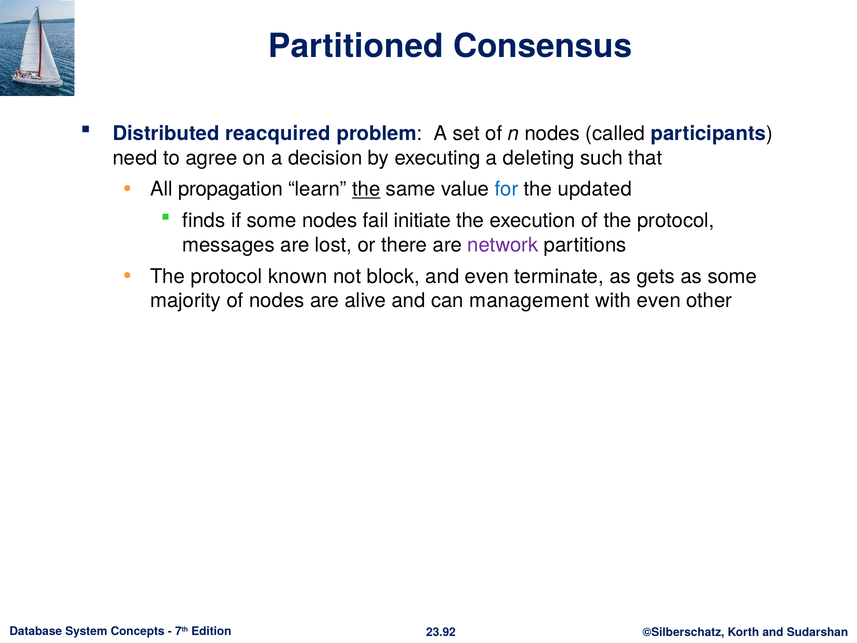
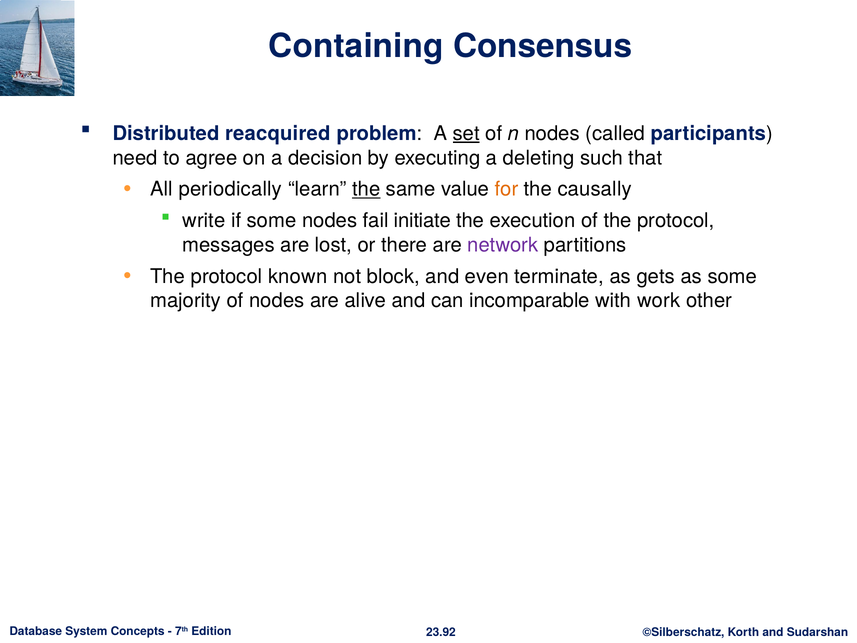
Partitioned: Partitioned -> Containing (356, 46)
set underline: none -> present (466, 134)
propagation: propagation -> periodically (230, 189)
for colour: blue -> orange (507, 189)
updated: updated -> causally (595, 189)
finds: finds -> write (204, 221)
management: management -> incomparable (530, 301)
with even: even -> work (659, 301)
